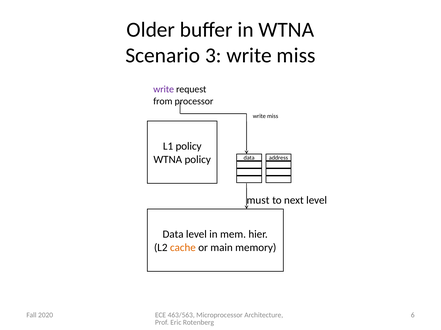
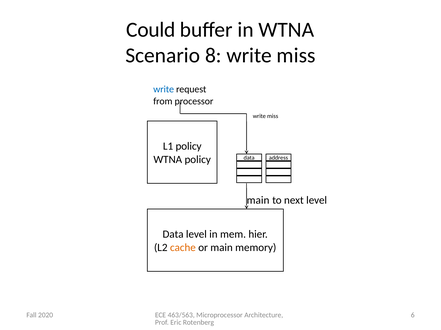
Older: Older -> Could (151, 30)
3: 3 -> 8 (213, 56)
write colour: purple -> blue (164, 90)
must: must -> main (258, 201)
